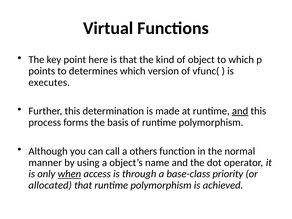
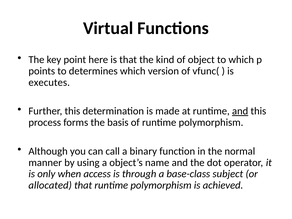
others: others -> binary (143, 151)
when underline: present -> none (69, 174)
priority: priority -> subject (228, 174)
